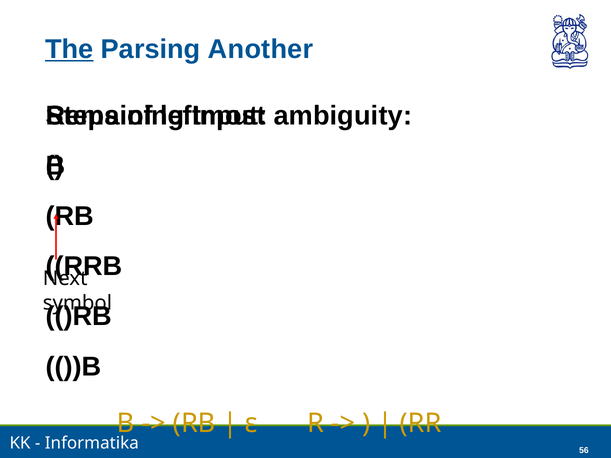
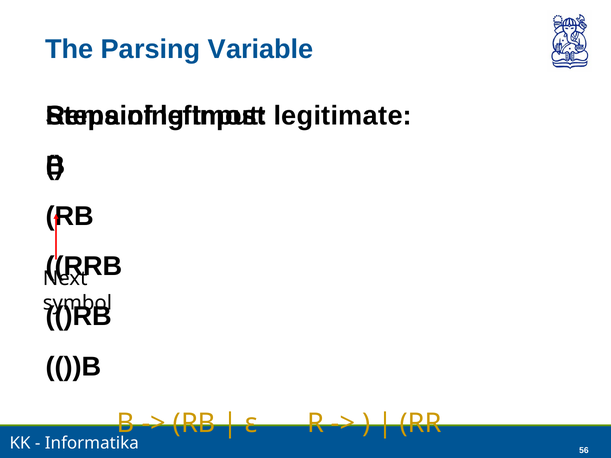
The underline: present -> none (69, 49)
Another: Another -> Variable (261, 49)
ambiguity: ambiguity -> legitimate (343, 116)
